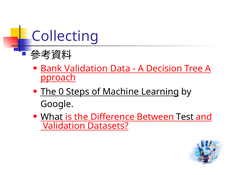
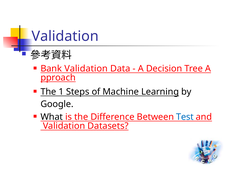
Collecting: Collecting -> Validation (65, 36)
0: 0 -> 1 (61, 92)
Test colour: black -> blue (185, 117)
